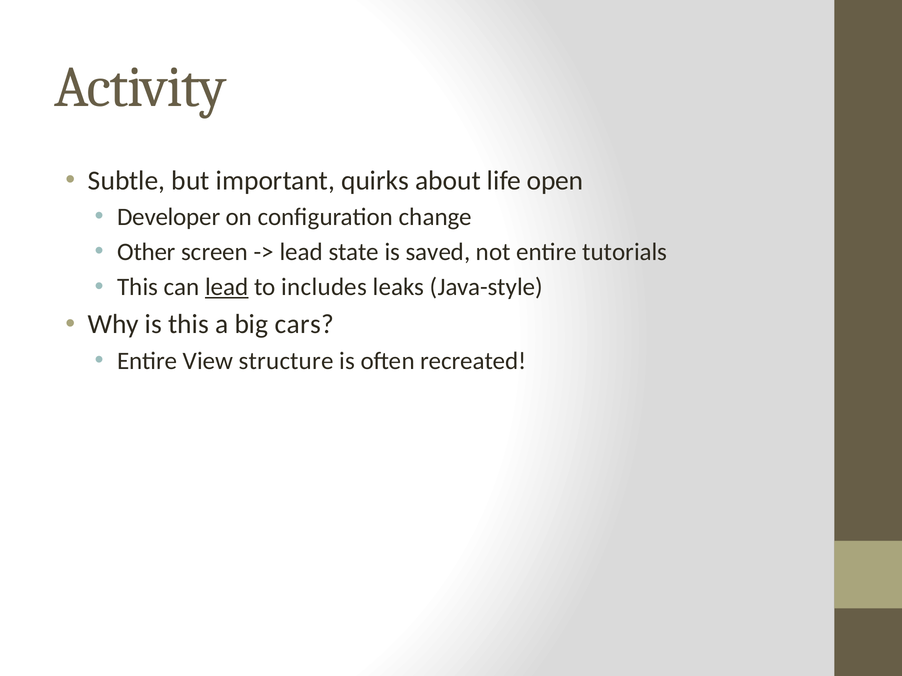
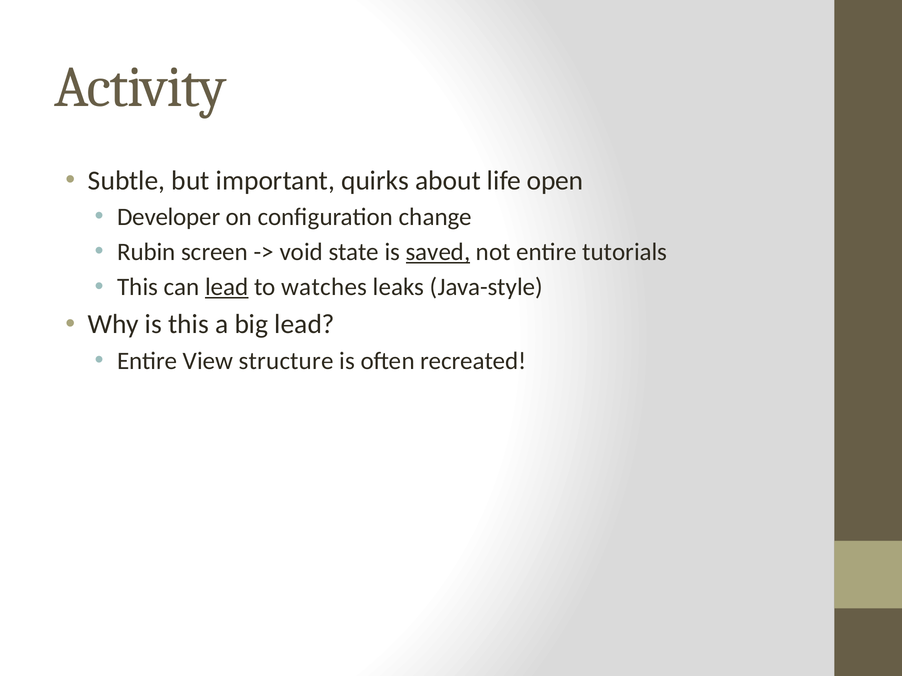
Other: Other -> Rubin (146, 252)
lead: lead -> void (301, 252)
saved underline: none -> present (438, 252)
includes: includes -> watches (324, 287)
big cars: cars -> lead (305, 325)
